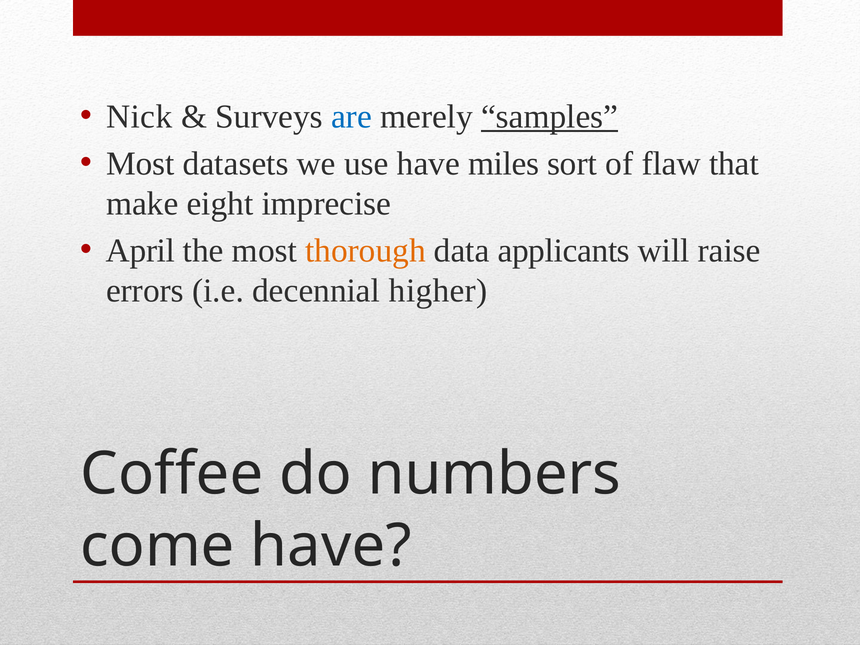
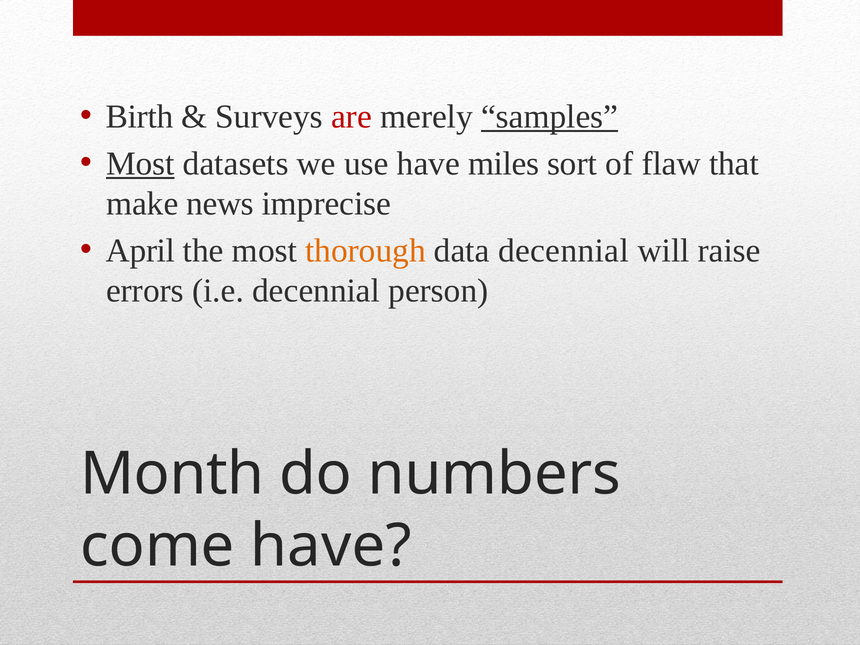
Nick: Nick -> Birth (140, 117)
are colour: blue -> red (352, 117)
Most underline: none -> present (140, 164)
eight: eight -> news (220, 204)
data applicants: applicants -> decennial (563, 251)
higher: higher -> person (438, 291)
Coffee: Coffee -> Month (172, 474)
